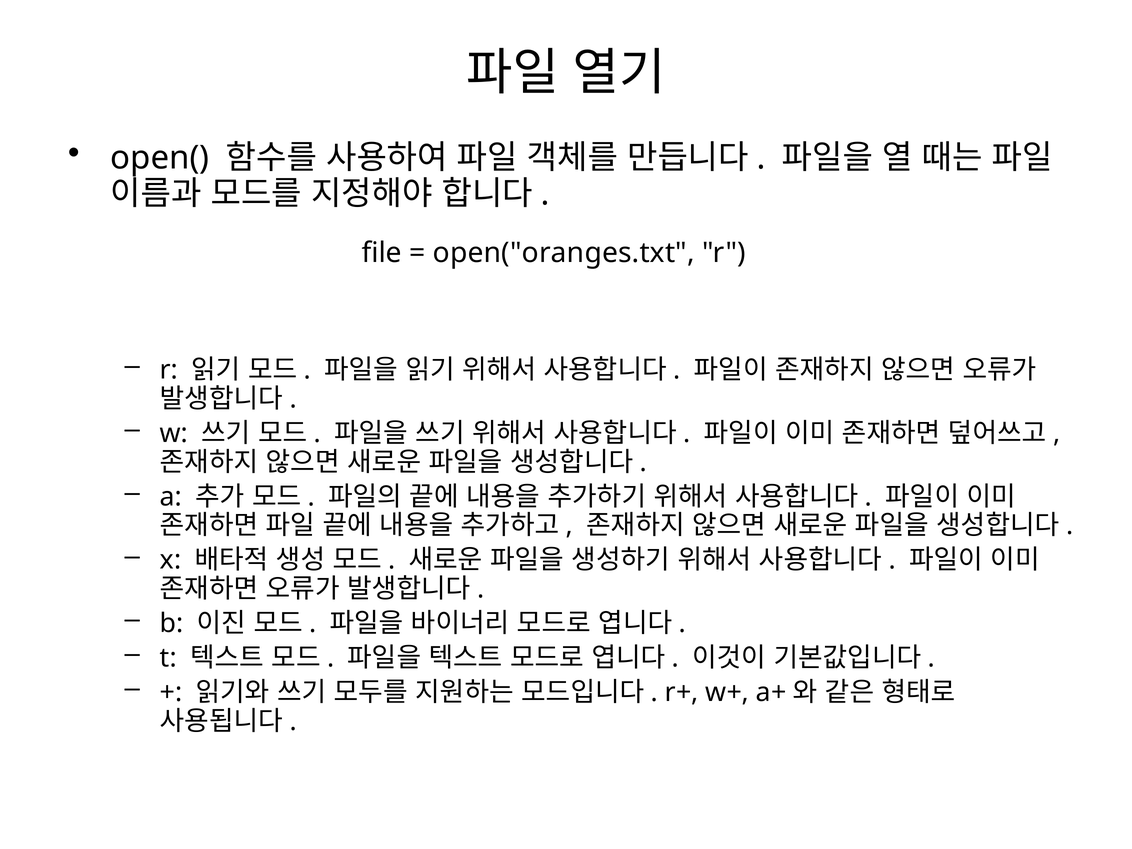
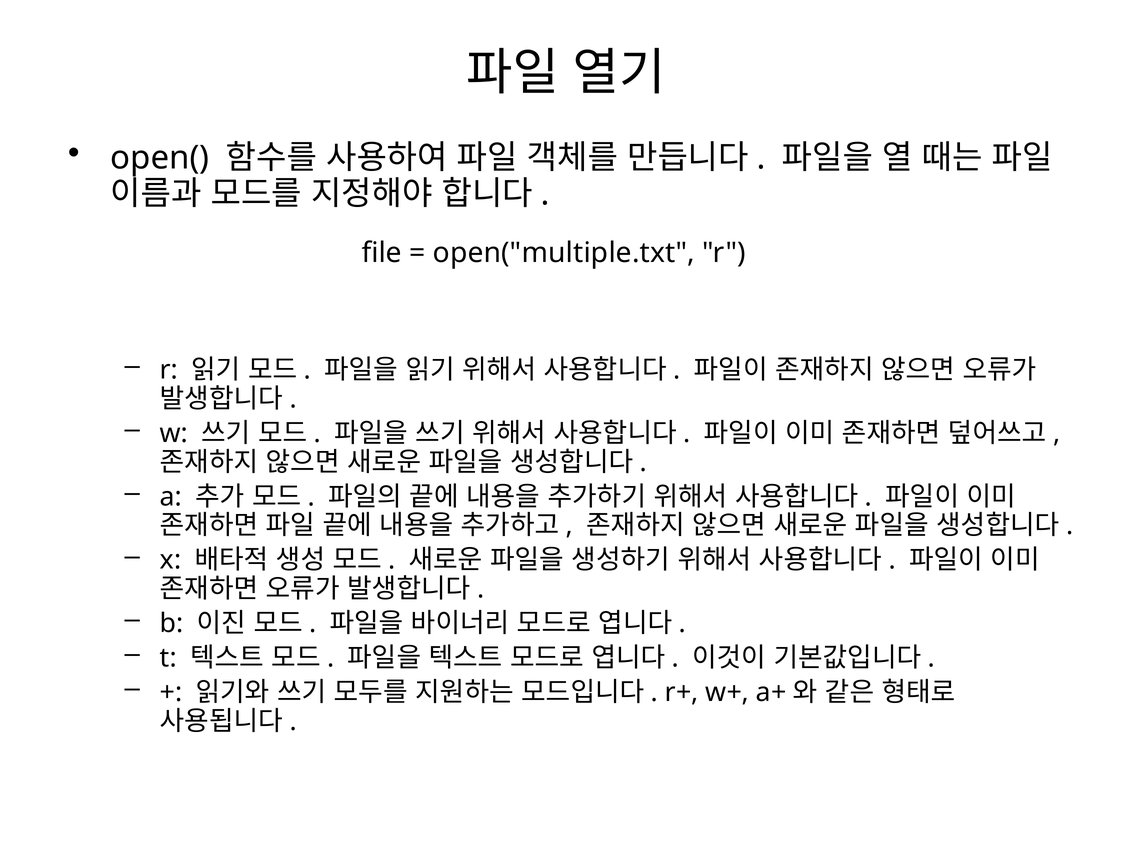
open("oranges.txt: open("oranges.txt -> open("multiple.txt (564, 253)
